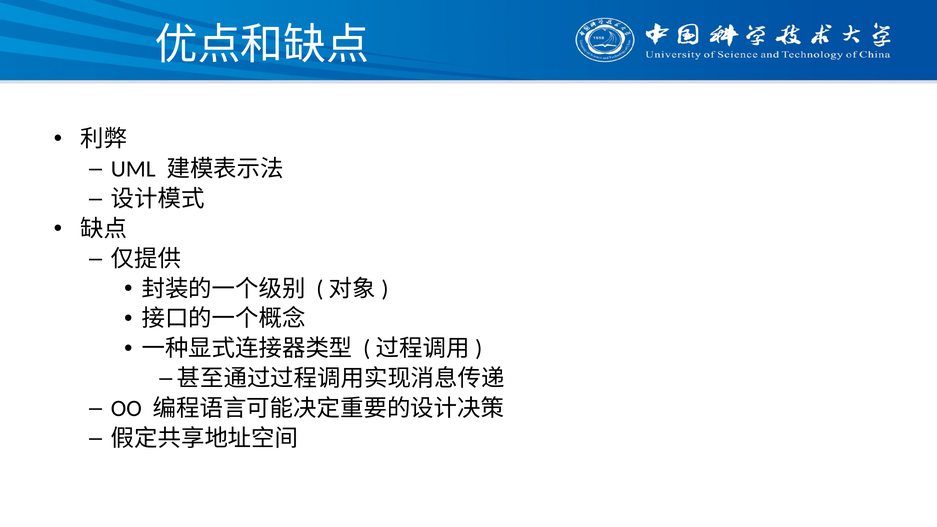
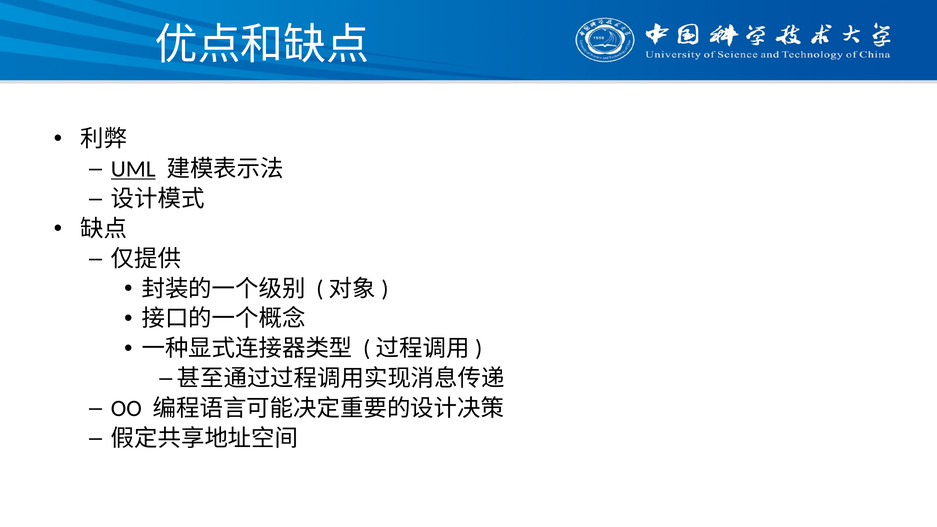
UML underline: none -> present (133, 169)
